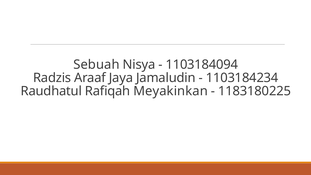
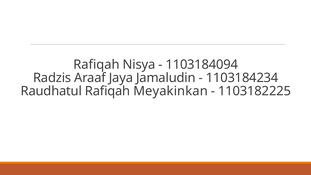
Sebuah: Sebuah -> Rafiqah (96, 65)
1183180225: 1183180225 -> 1103182225 (255, 91)
